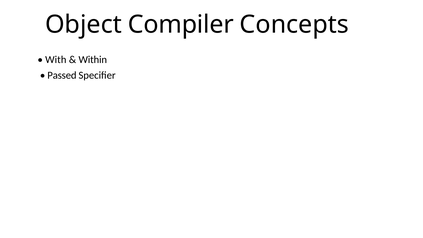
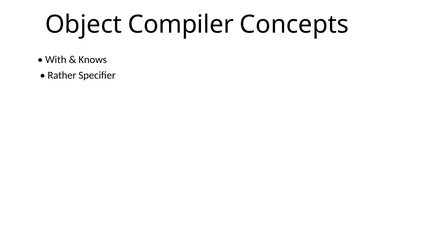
Within: Within -> Knows (93, 60)
Passed: Passed -> Rather (62, 75)
